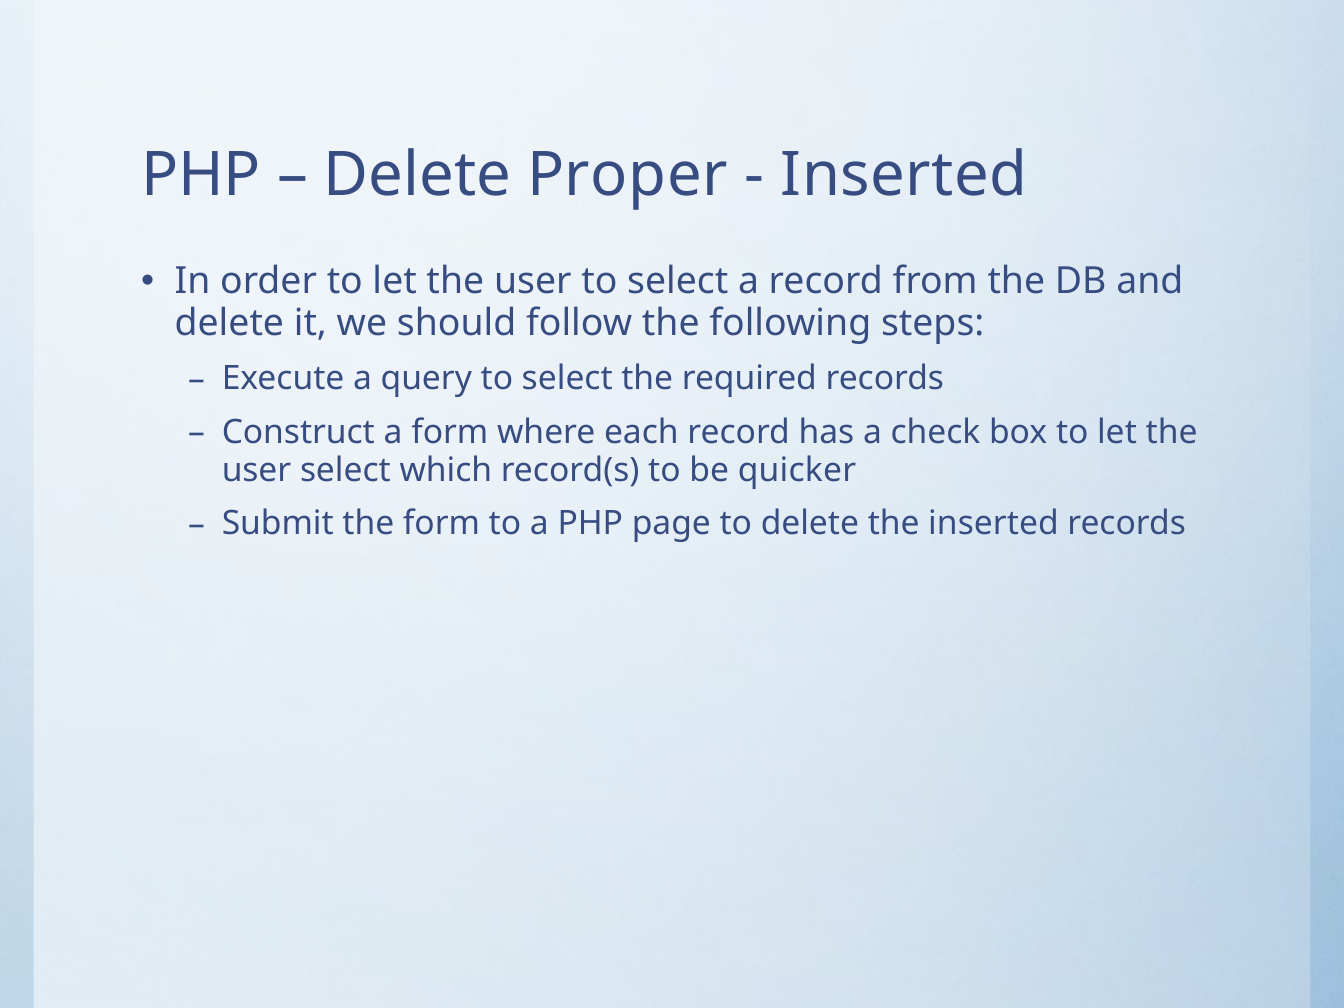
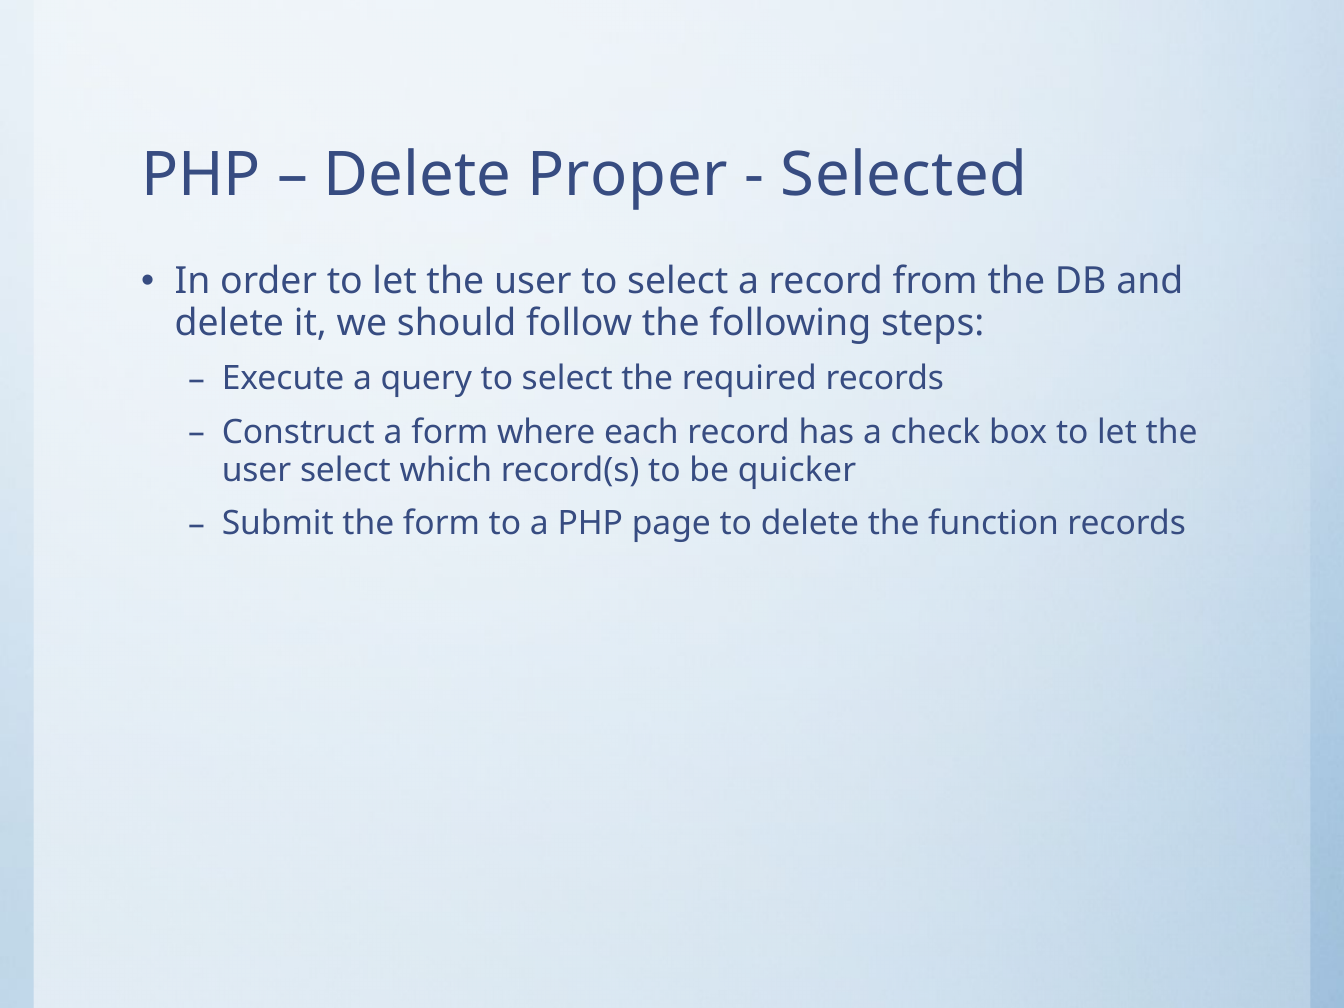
Inserted: Inserted -> Selected (904, 175)
the inserted: inserted -> function (994, 524)
